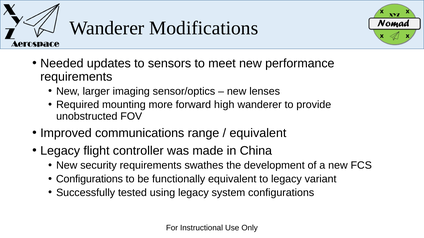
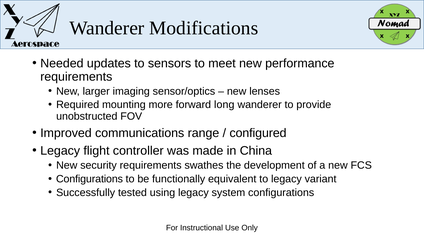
high: high -> long (224, 105)
equivalent: equivalent -> configured (258, 133)
